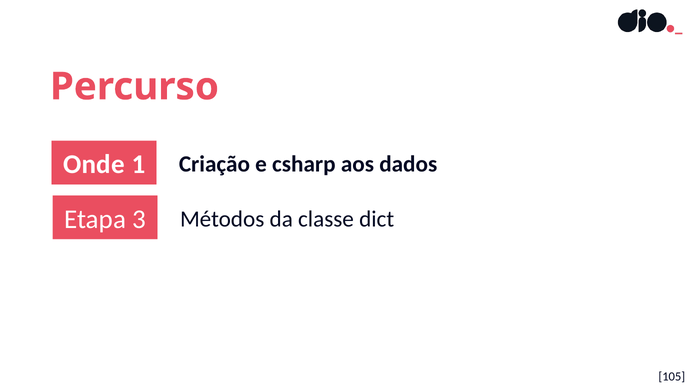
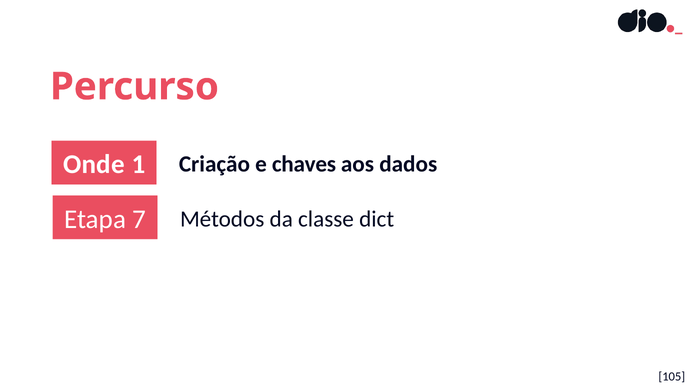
csharp: csharp -> chaves (304, 164)
3: 3 -> 7 (139, 219)
